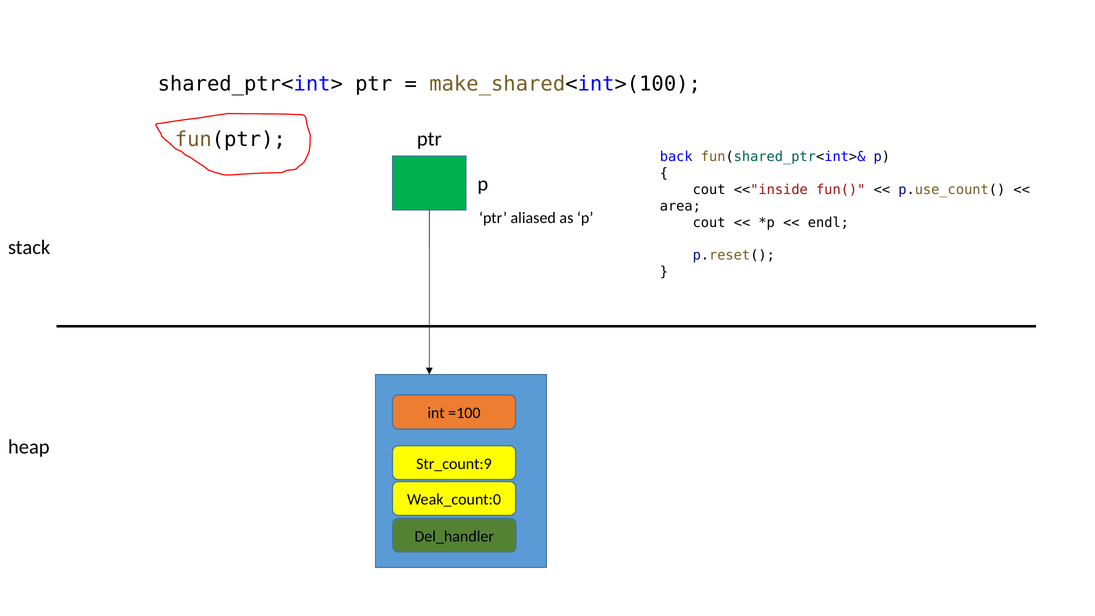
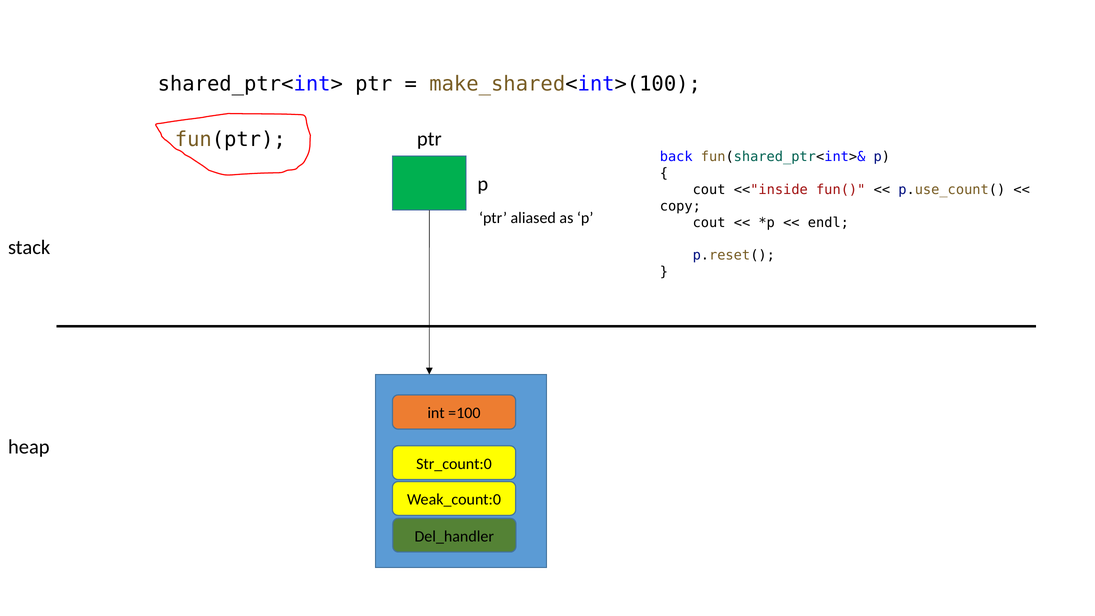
area: area -> copy (680, 206)
Str_count:9: Str_count:9 -> Str_count:0 (454, 464)
